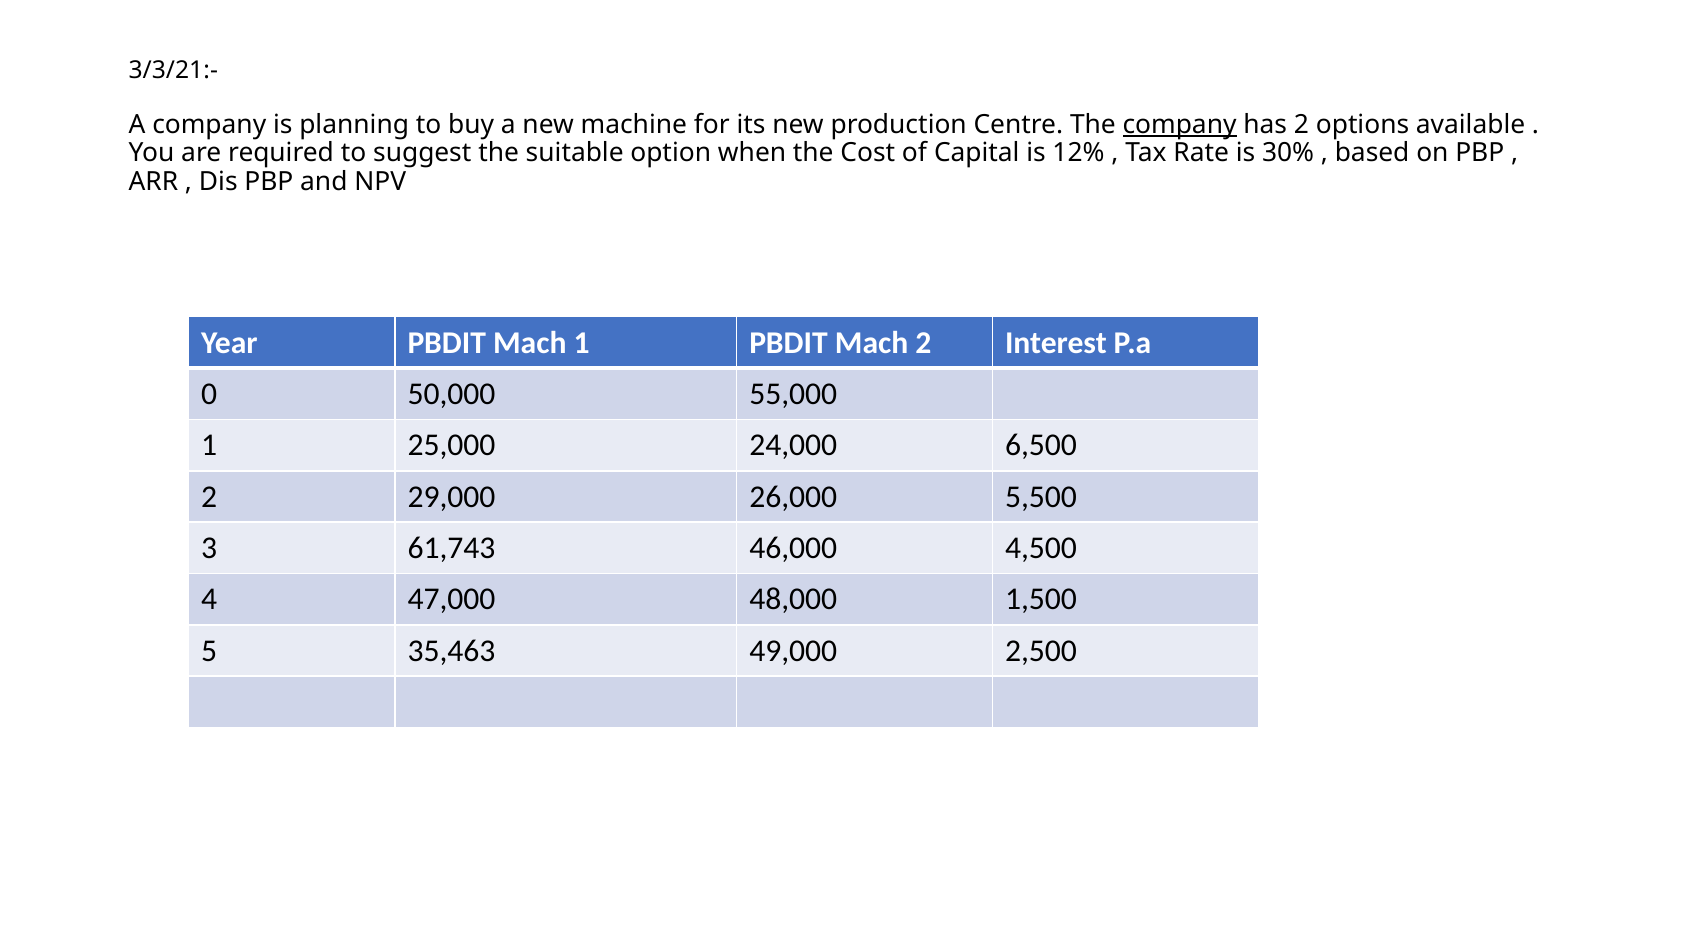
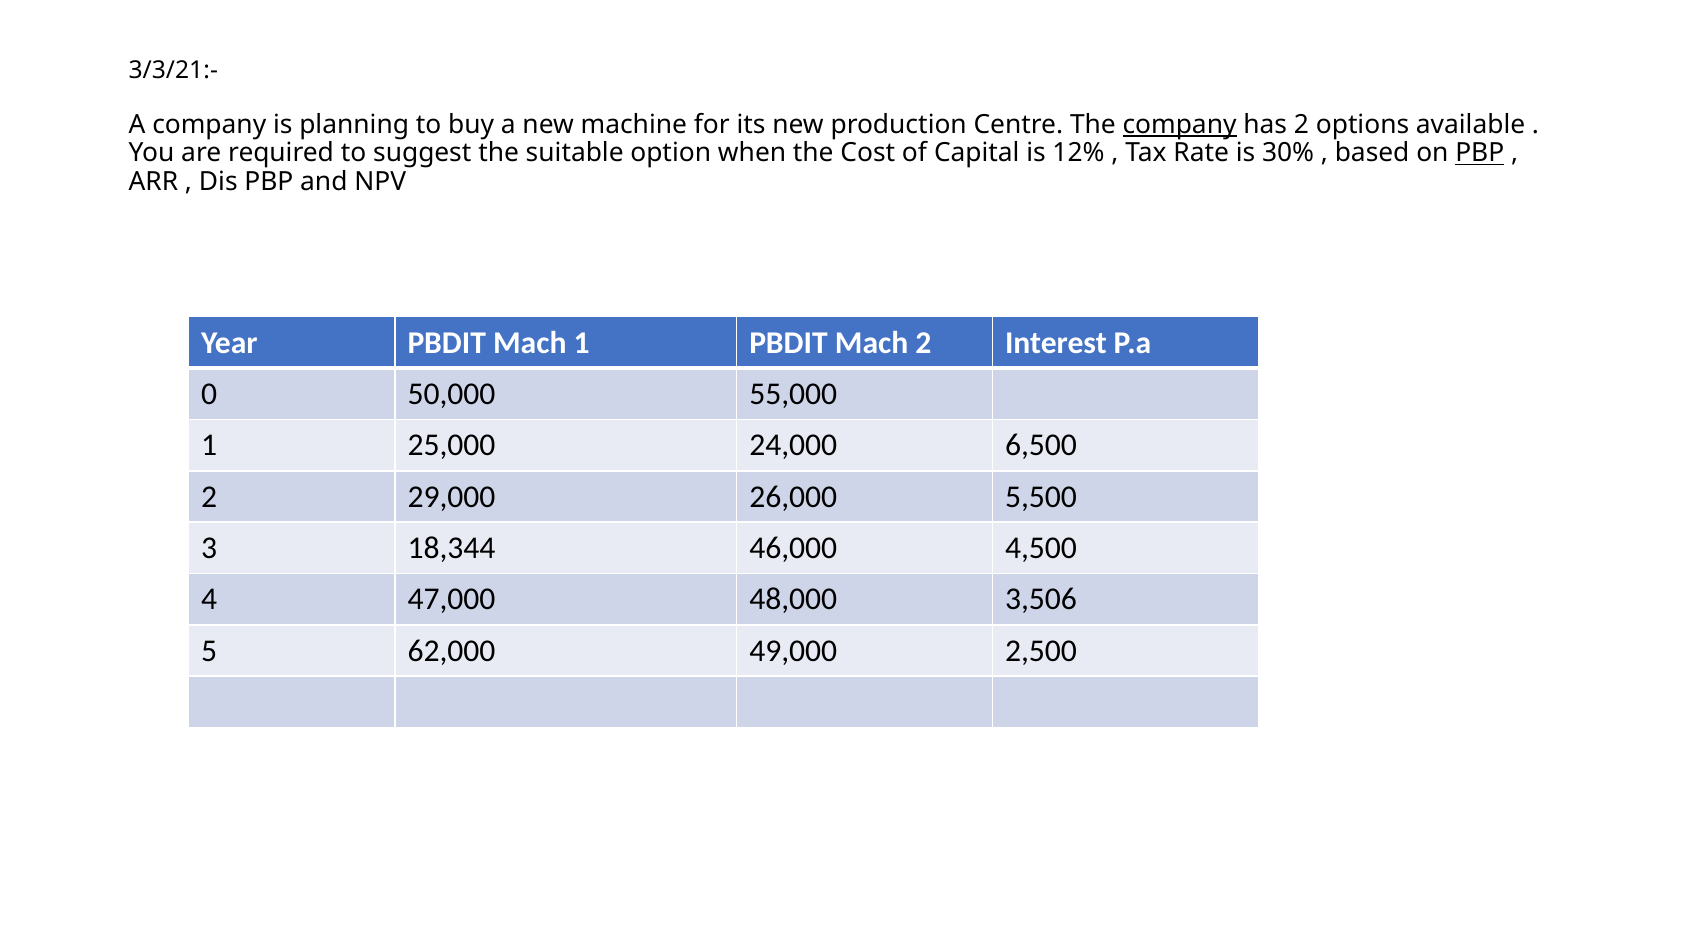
PBP underline: none -> present (1480, 153)
61,743: 61,743 -> 18,344 (452, 548)
1,500: 1,500 -> 3,506 (1041, 599)
35,463: 35,463 -> 62,000 (452, 651)
